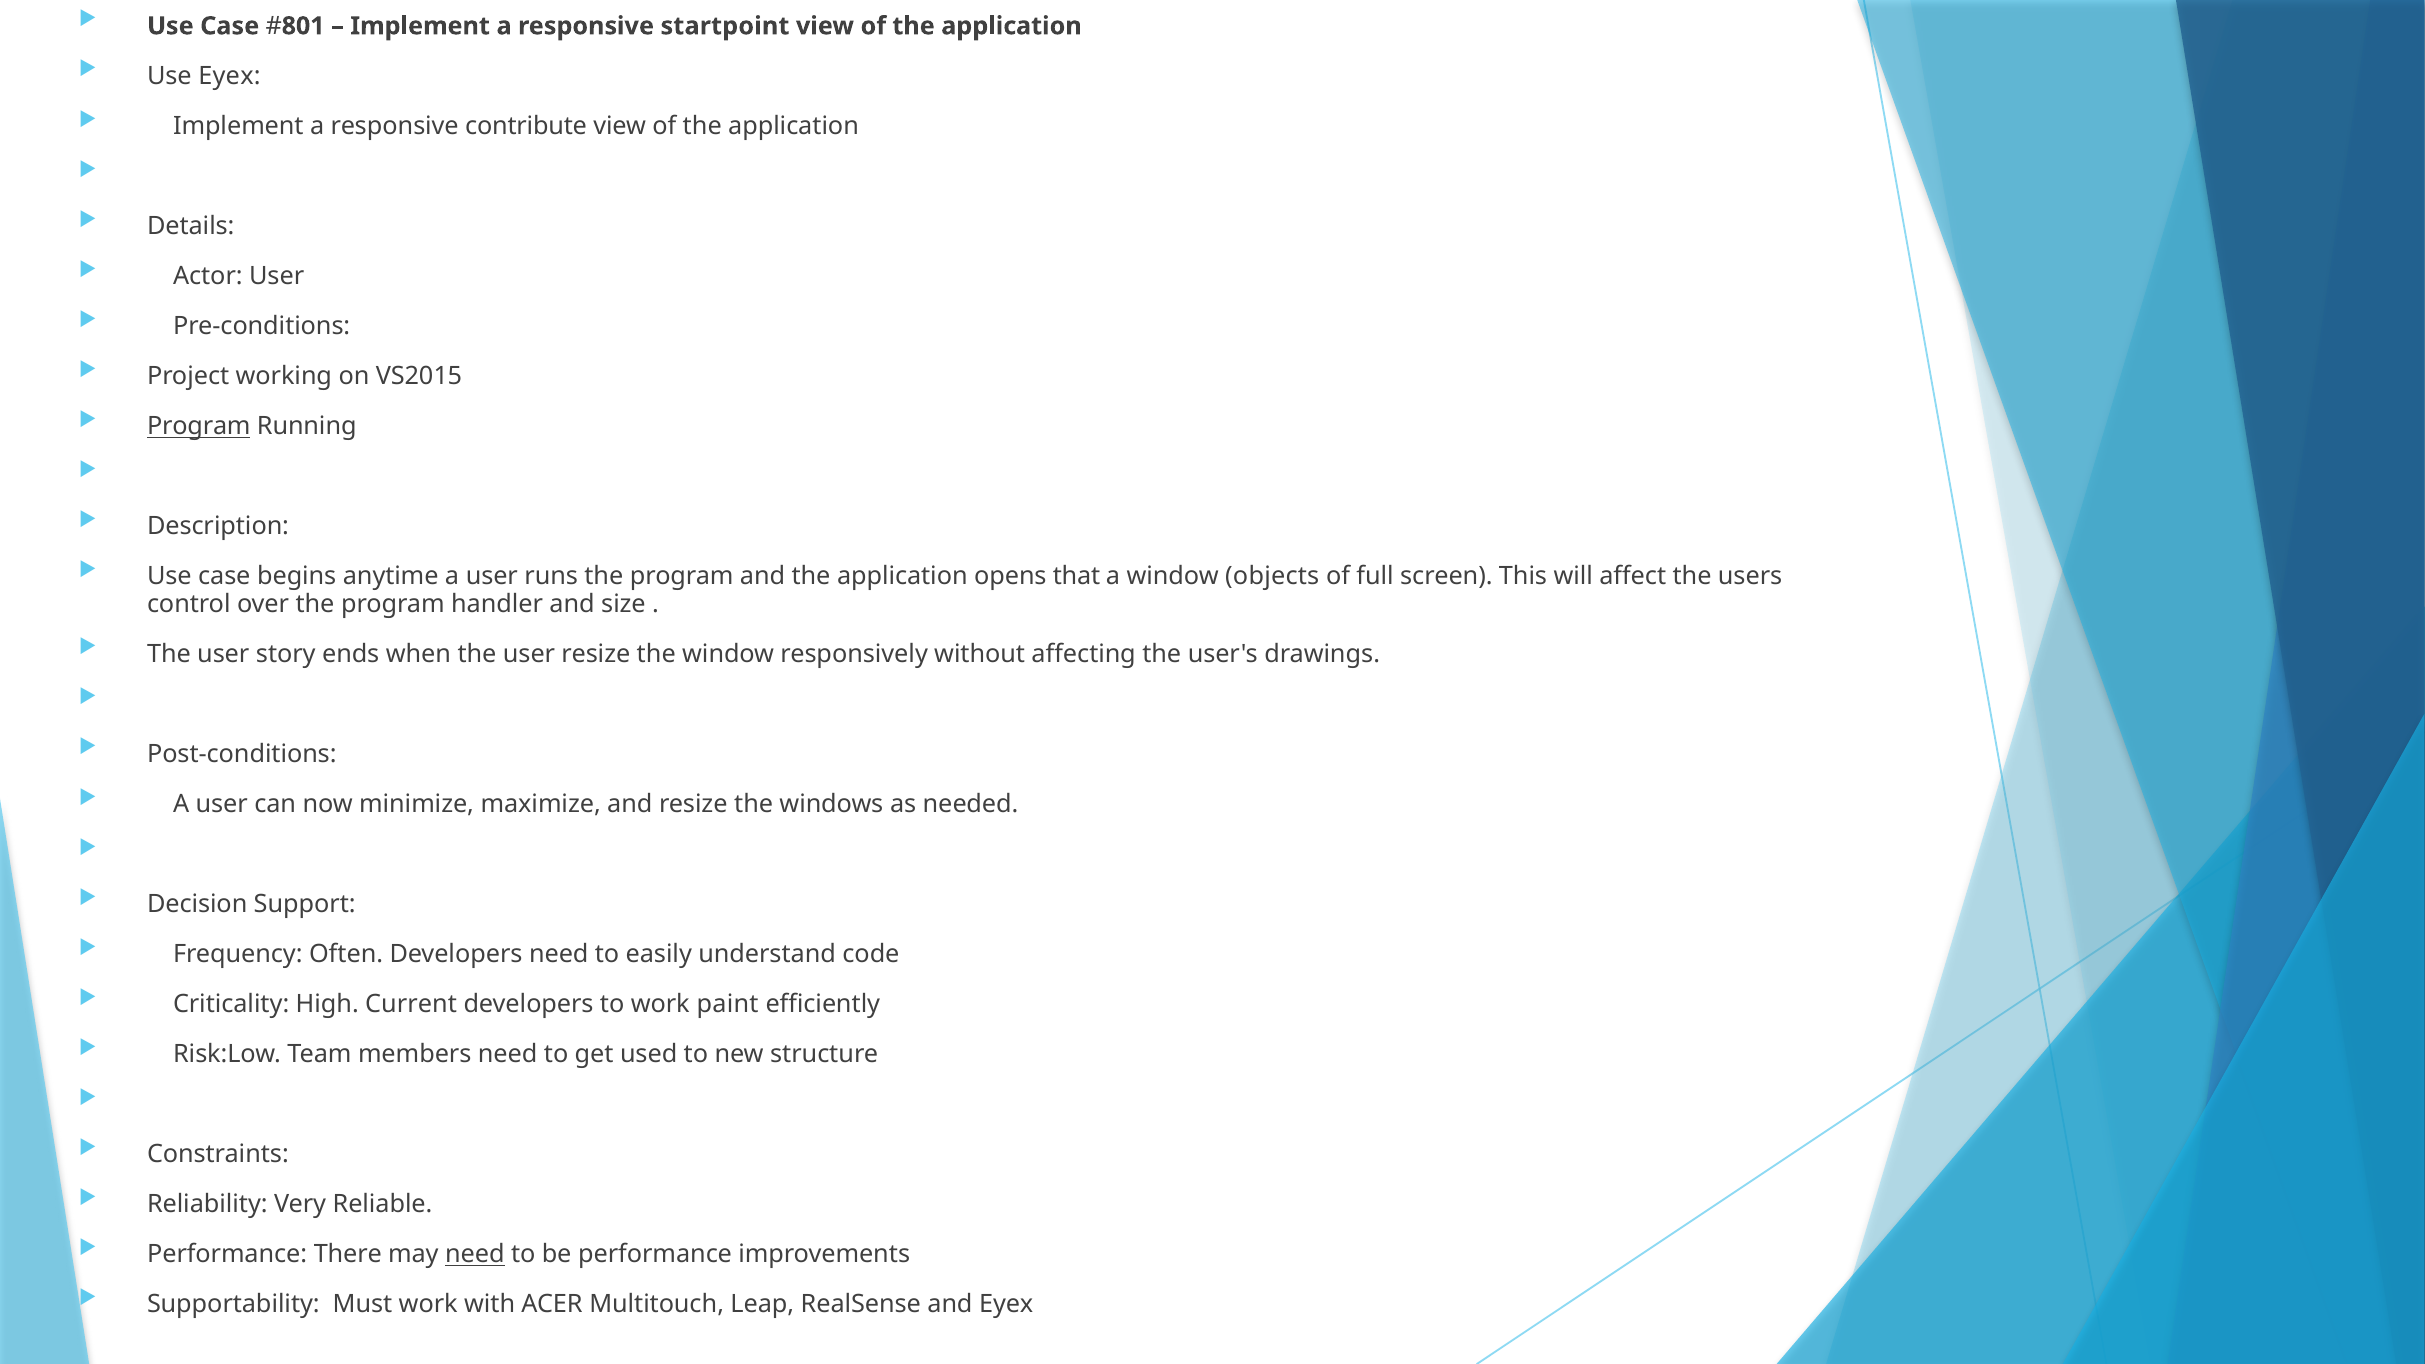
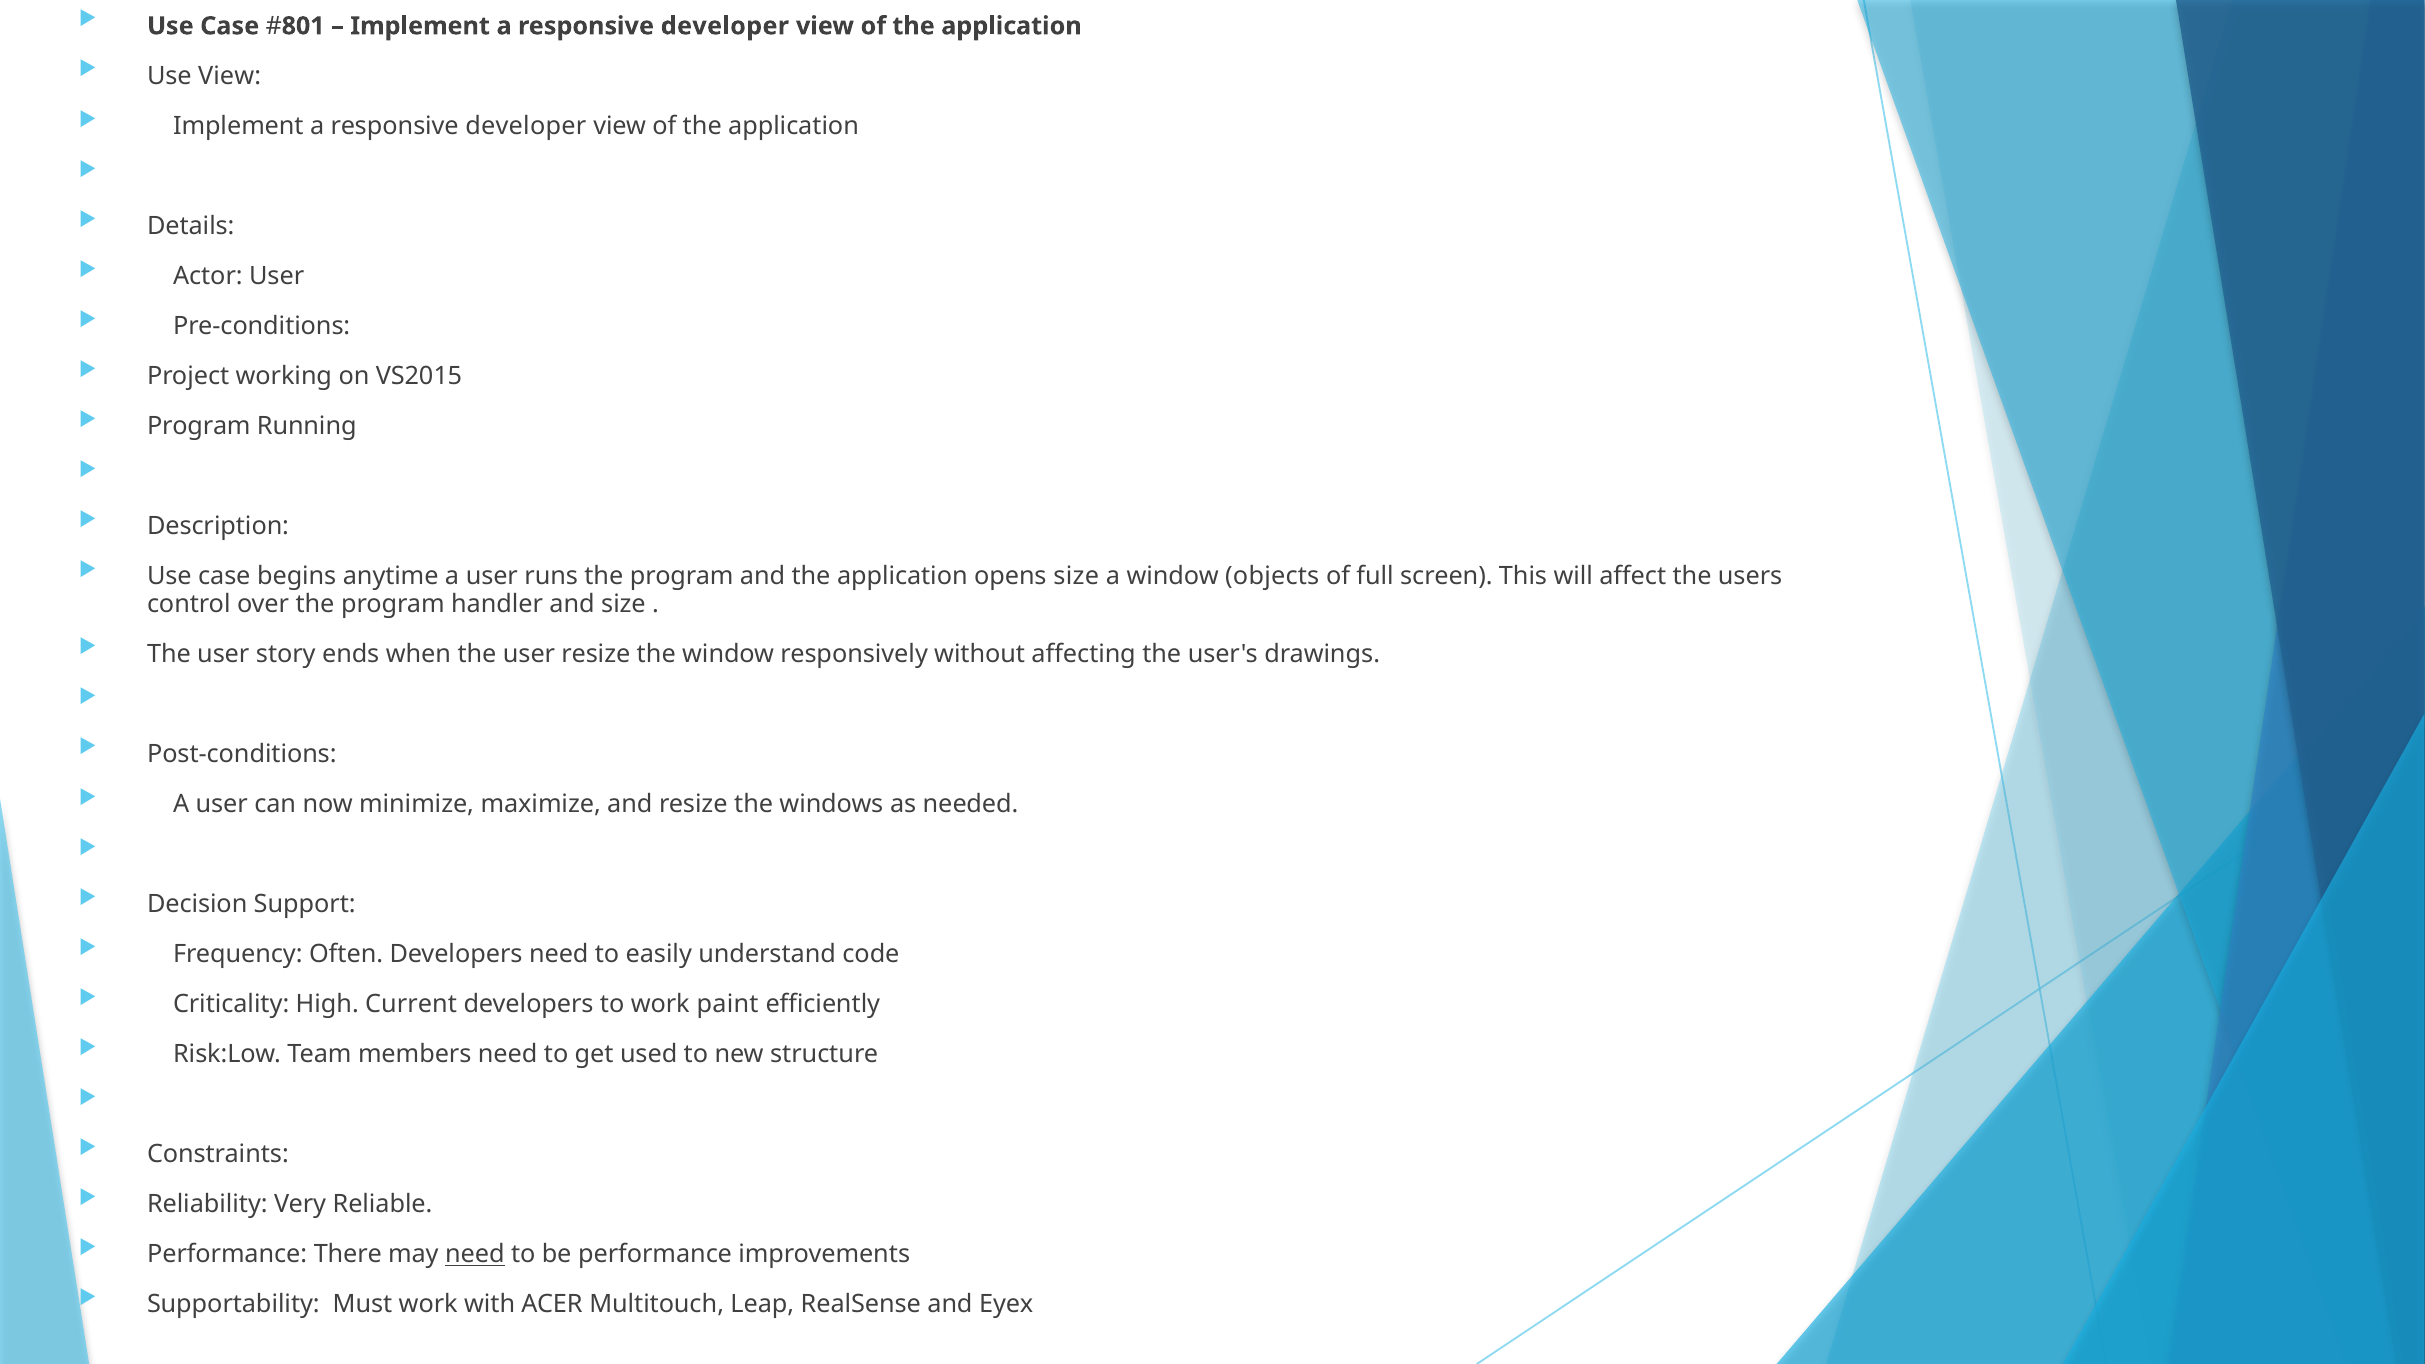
startpoint: startpoint -> developer (725, 26)
Use Eyex: Eyex -> View (230, 76)
contribute: contribute -> developer (526, 126)
Program underline: present -> none (199, 426)
opens that: that -> size (1076, 577)
